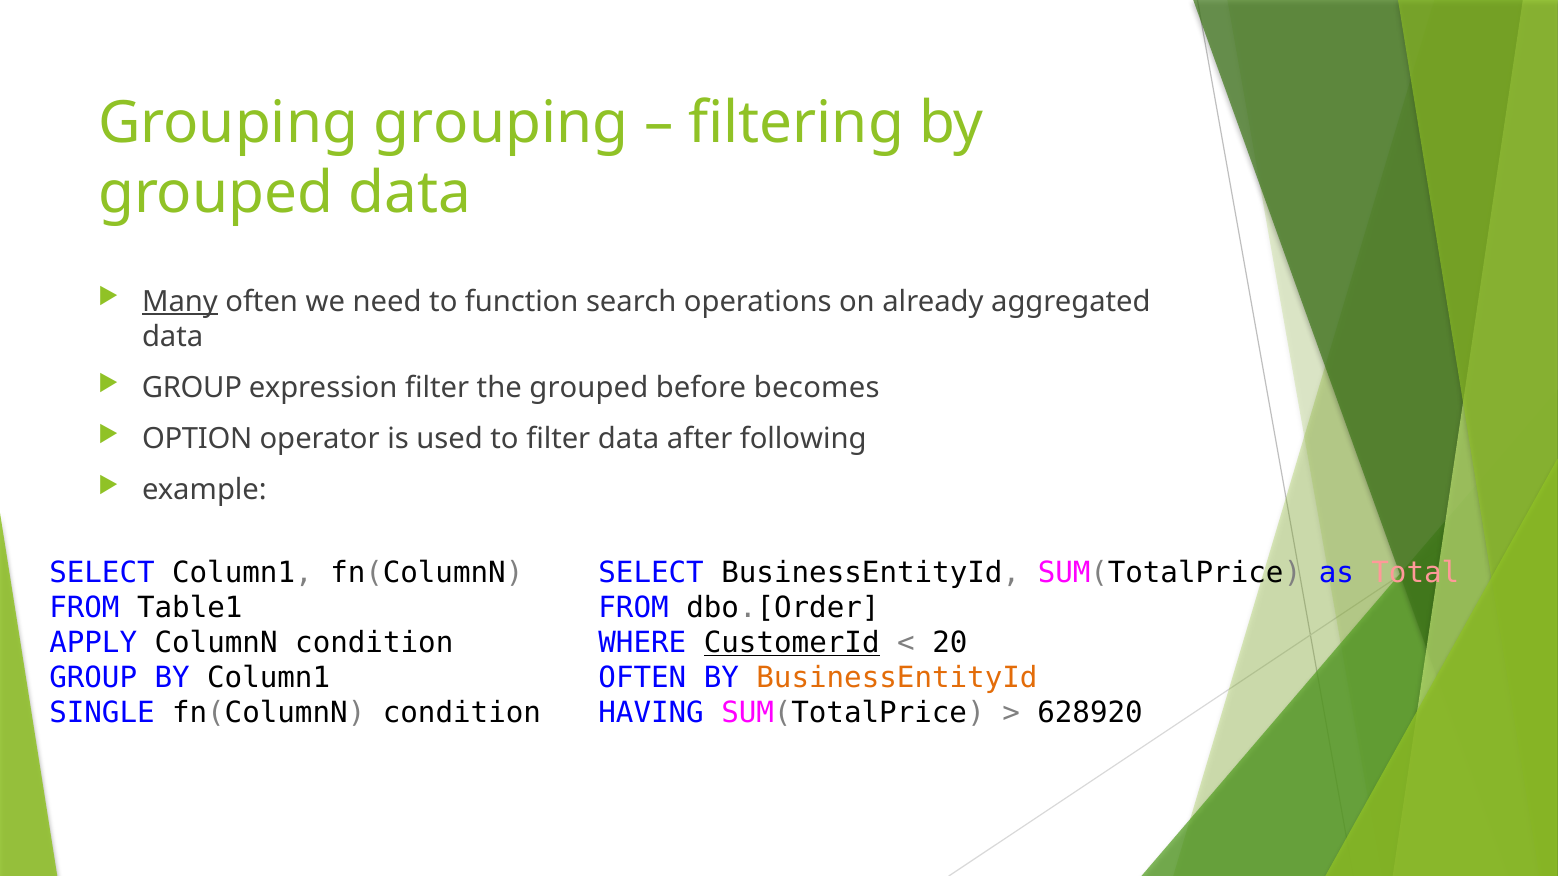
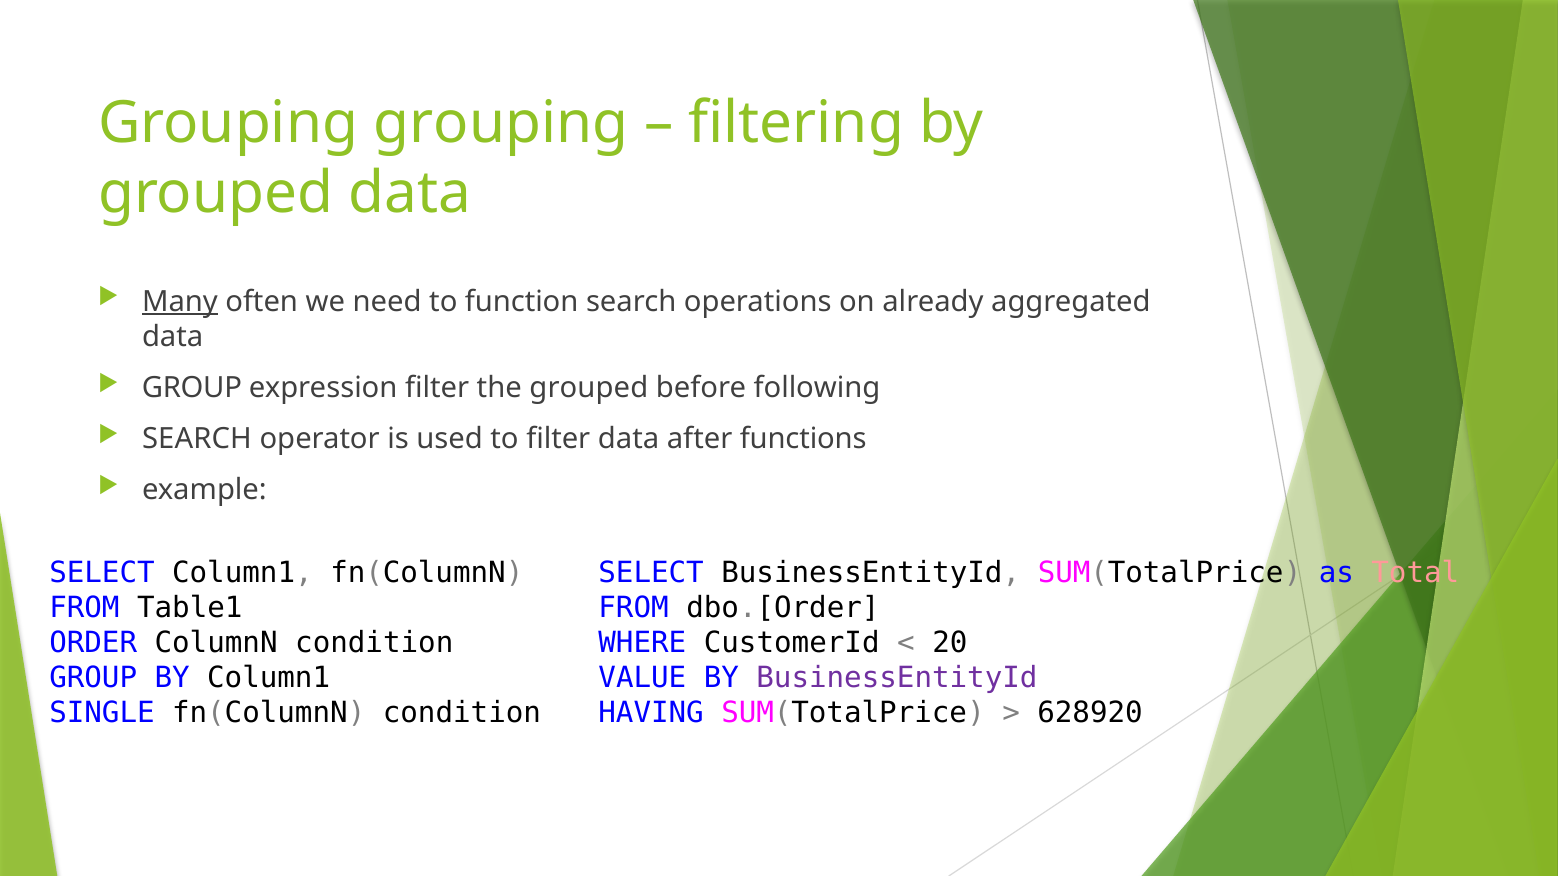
becomes: becomes -> following (817, 388)
OPTION: OPTION -> SEARCH (197, 439)
following: following -> functions (803, 439)
APPLY: APPLY -> ORDER (93, 643)
CustomerId underline: present -> none (792, 643)
OFTEN: OFTEN -> VALUE (642, 678)
BusinessEntityId colour: orange -> purple (897, 678)
